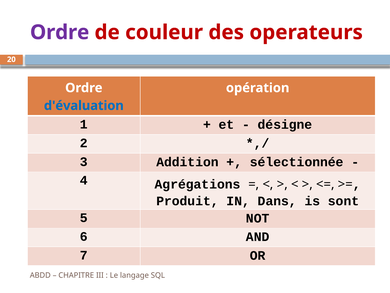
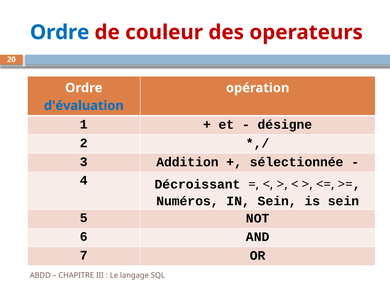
Ordre colour: purple -> blue (60, 32)
Agrégations: Agrégations -> Décroissant (198, 184)
Produit: Produit -> Numéros (187, 201)
IN Dans: Dans -> Sein (277, 201)
is sont: sont -> sein (344, 201)
